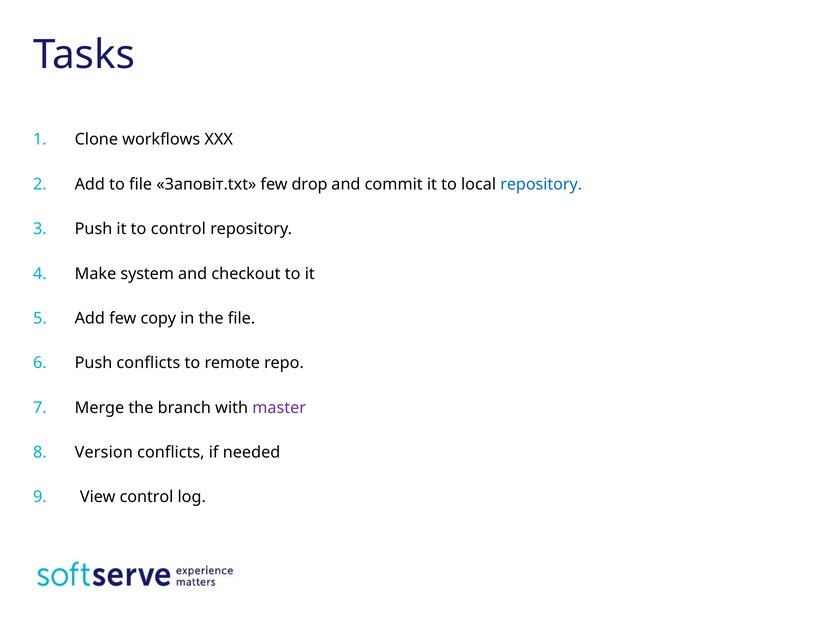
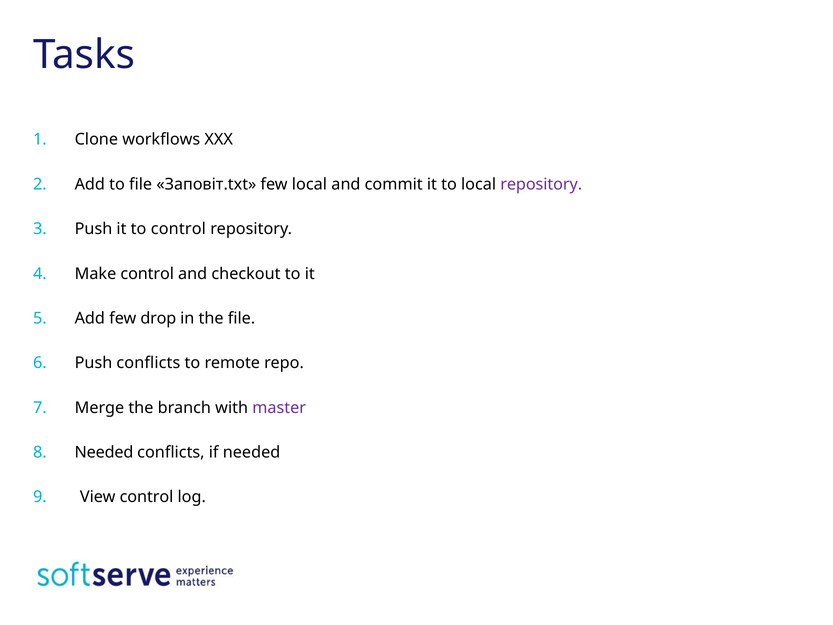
few drop: drop -> local (309, 184)
repository colour: blue -> purple (541, 184)
Make system: system -> control (147, 274)
copy: copy -> drop (158, 318)
Version: Version -> Needed (104, 452)
